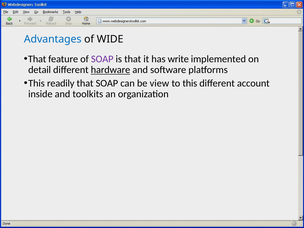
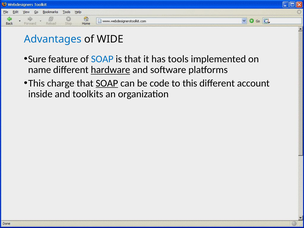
That: That -> Sure (37, 59)
SOAP colour: purple -> blue (102, 59)
write: write -> tools (178, 59)
detail: detail -> name (40, 70)
readily: readily -> charge (61, 83)
SOAP underline: none -> present (107, 83)
view: view -> code (160, 83)
